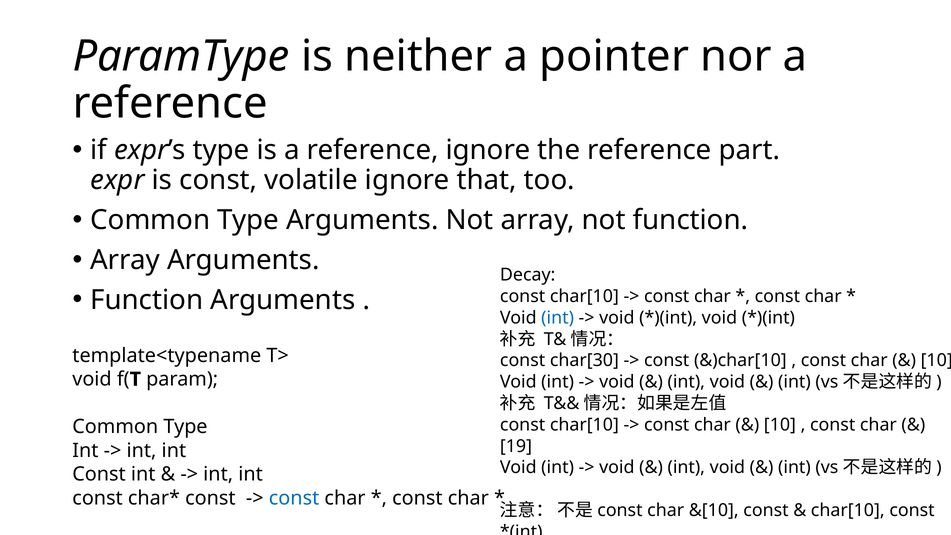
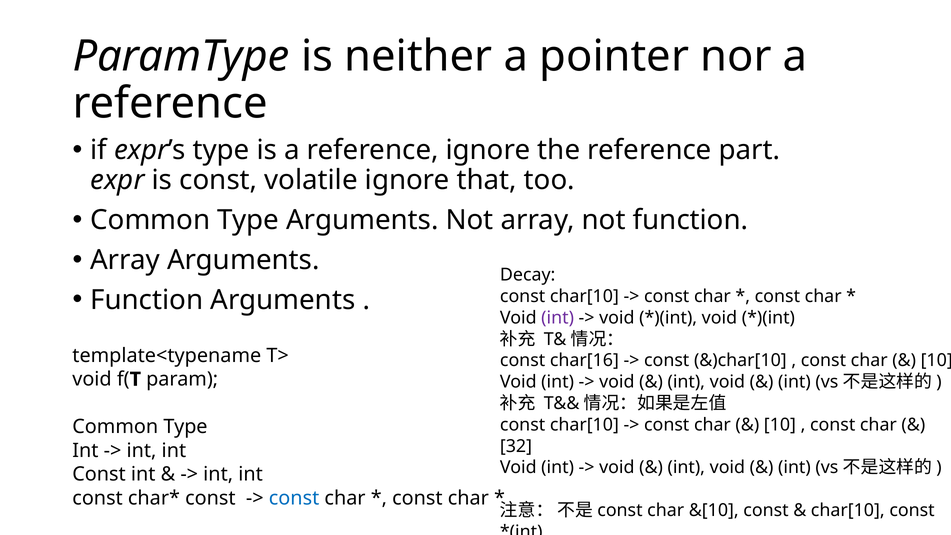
int colour: blue -> purple (558, 318)
char[30: char[30 -> char[16 (584, 361)
19: 19 -> 32 (516, 446)
